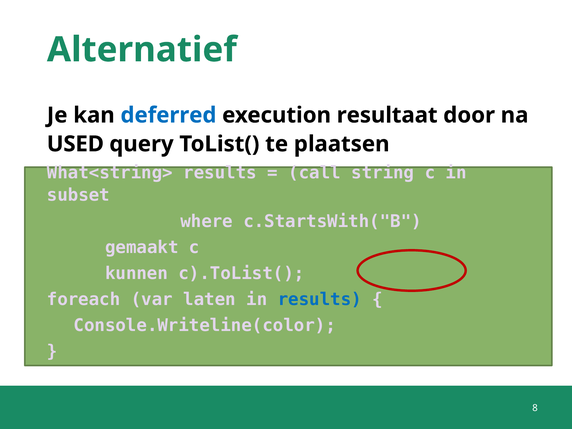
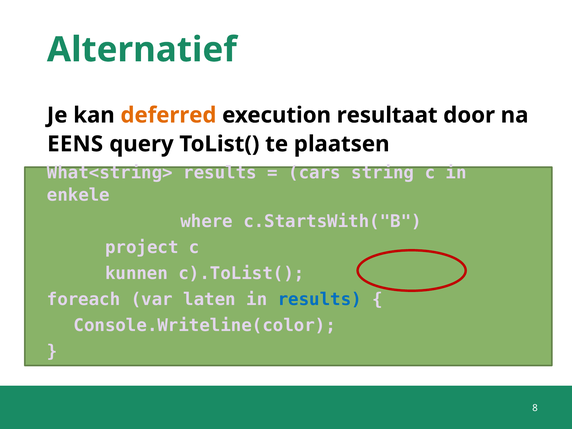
deferred colour: blue -> orange (168, 115)
USED: USED -> EENS (75, 144)
call: call -> cars (314, 173)
subset: subset -> enkele (78, 195)
gemaakt: gemaakt -> project (142, 247)
